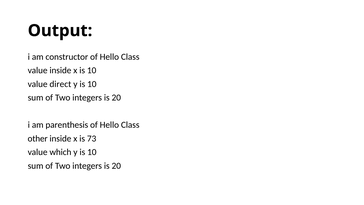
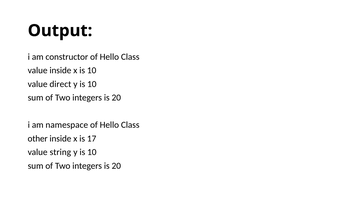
parenthesis: parenthesis -> namespace (67, 125)
73: 73 -> 17 (92, 138)
which: which -> string (60, 152)
